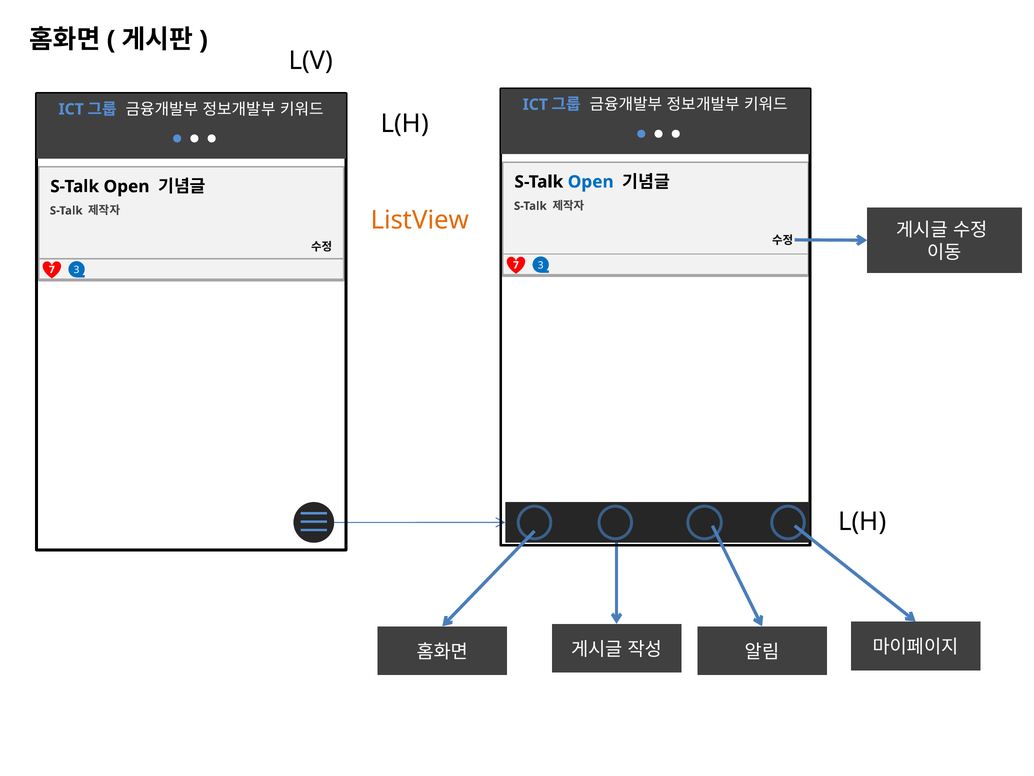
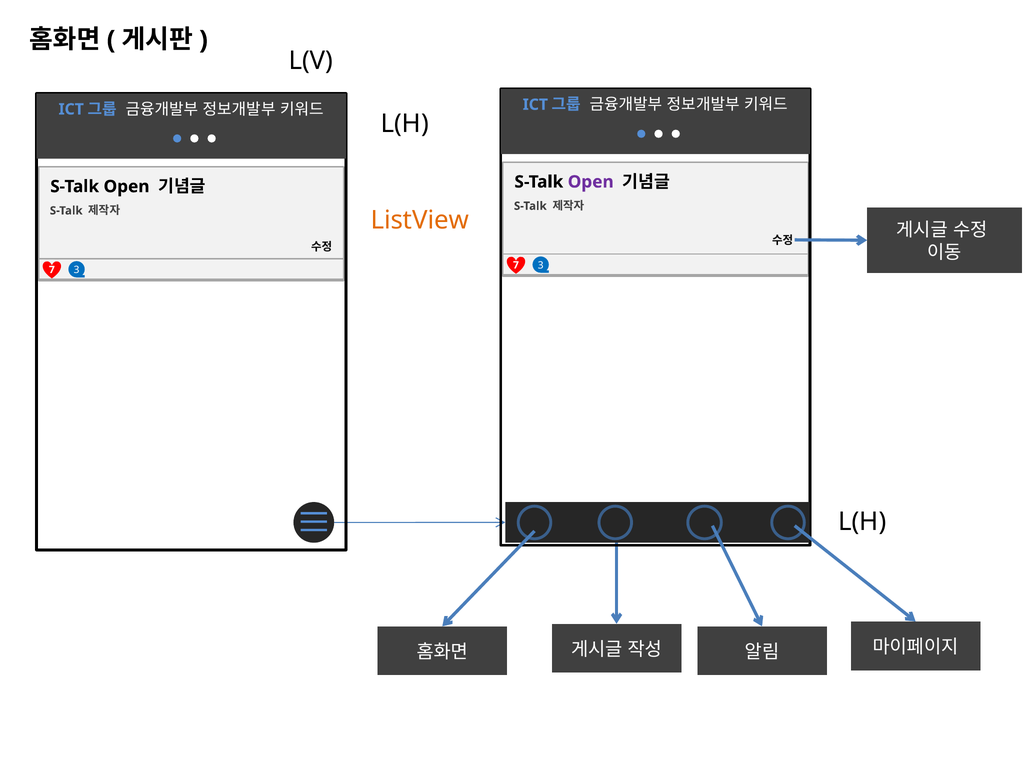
Open colour: blue -> purple (591, 182)
